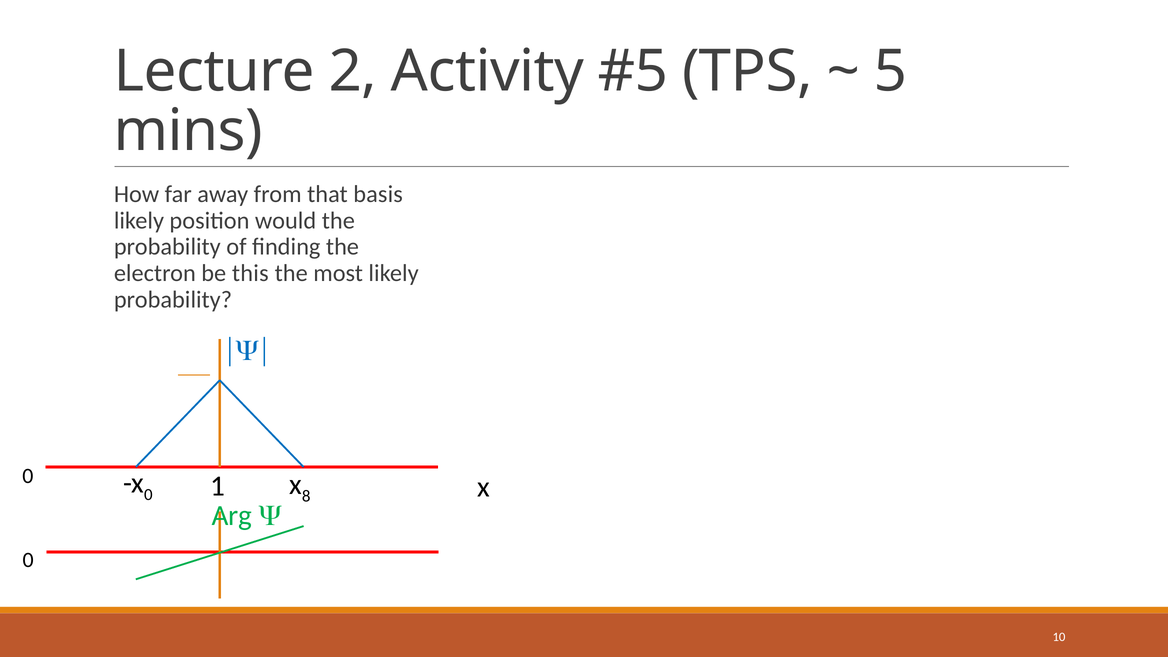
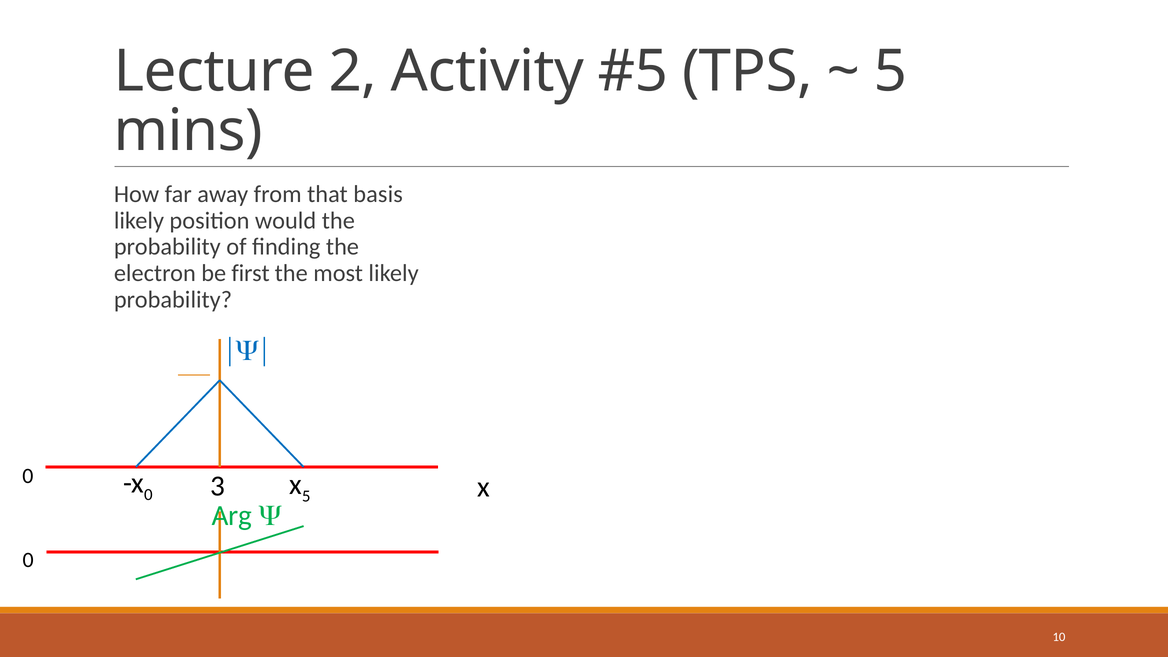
this: this -> first (251, 273)
1: 1 -> 3 (218, 486)
x 8: 8 -> 5 (306, 496)
